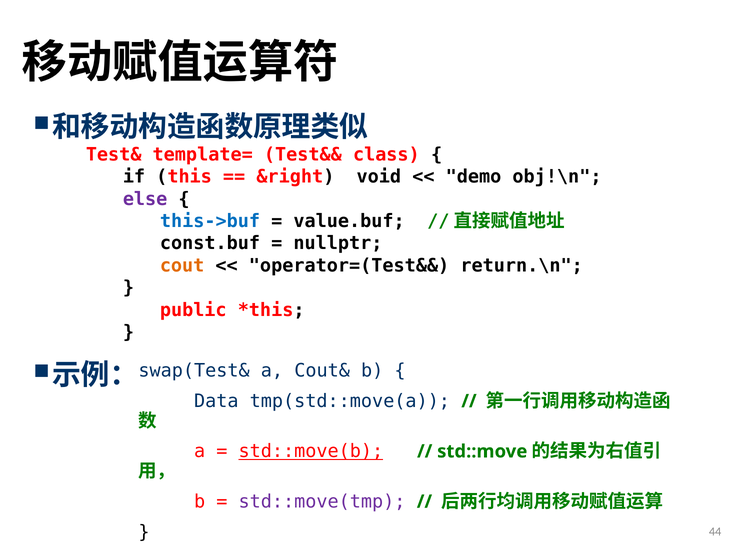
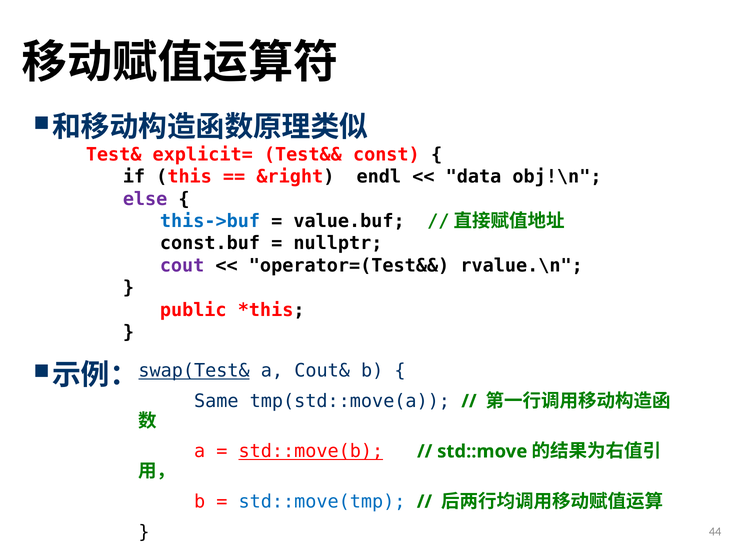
template=: template= -> explicit= (203, 155)
class: class -> const (386, 155)
void: void -> endl (379, 177)
demo: demo -> data (474, 177)
cout colour: orange -> purple (182, 266)
return.\n: return.\n -> rvalue.\n (522, 266)
swap(Test& underline: none -> present (194, 371)
Data: Data -> Same (216, 401)
std::move(tmp colour: purple -> blue (322, 502)
